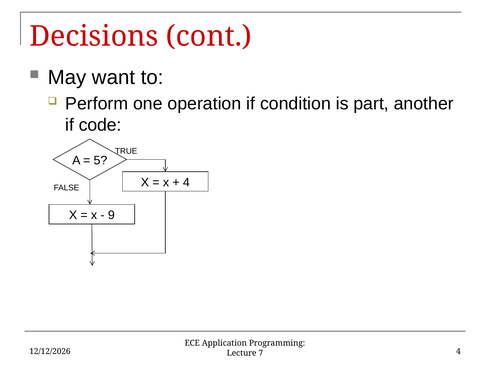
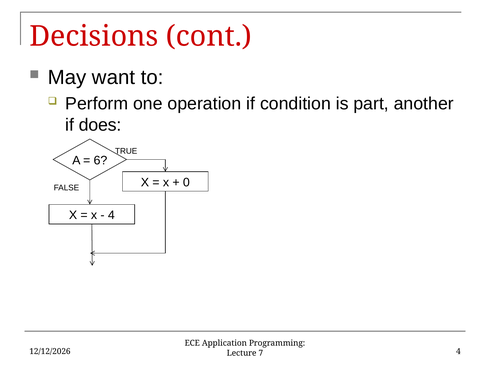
code: code -> does (100, 125)
5: 5 -> 6 (100, 160)
4: 4 -> 0 (186, 182)
9: 9 -> 4 (111, 215)
